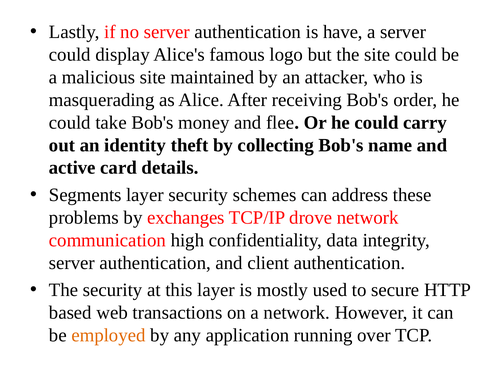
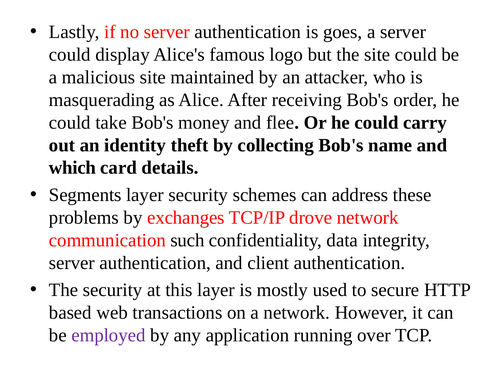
have: have -> goes (343, 32)
active: active -> which (72, 168)
high: high -> such (187, 240)
employed colour: orange -> purple (108, 335)
